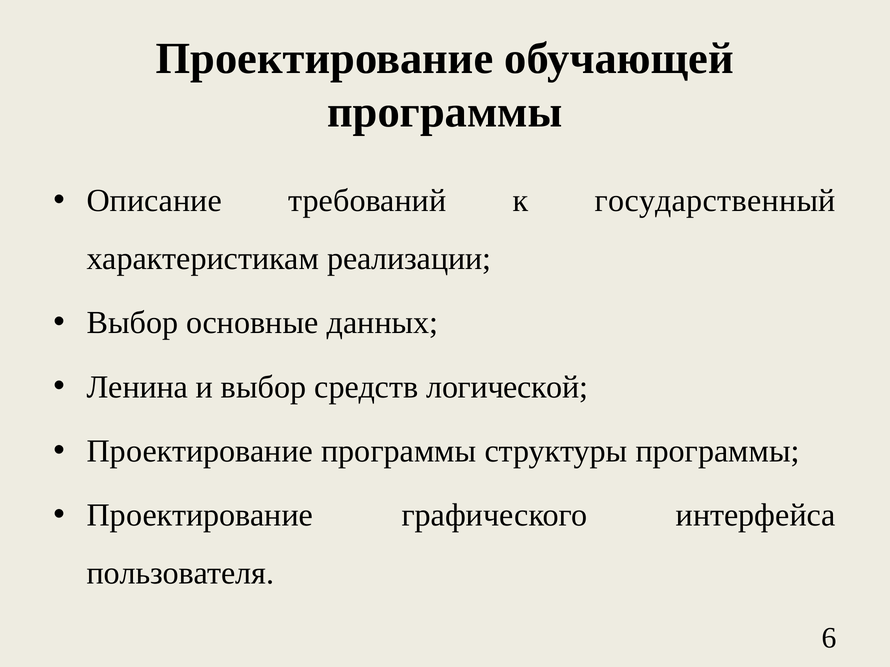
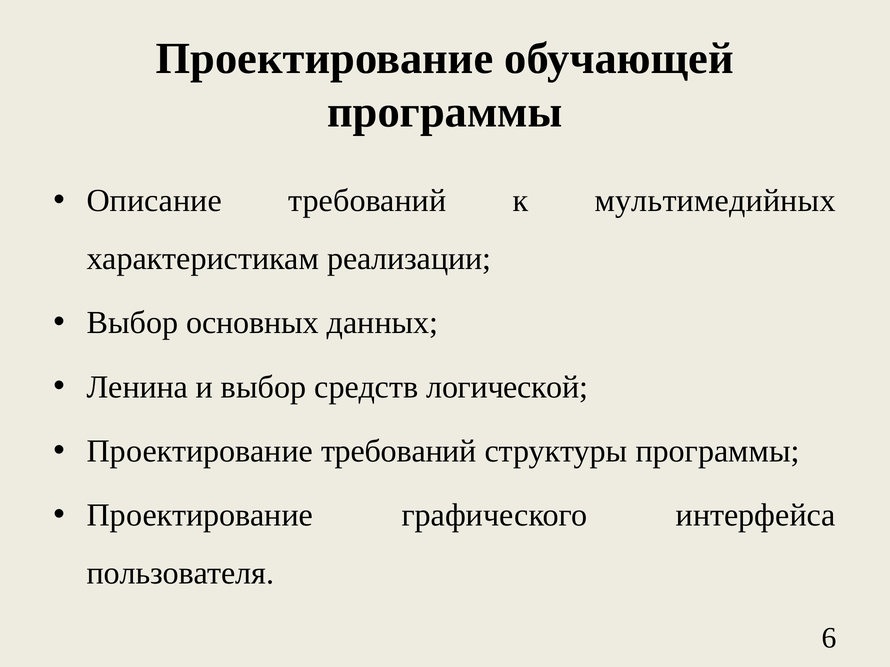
государственный: государственный -> мультимедийных (715, 201)
основные: основные -> основных (253, 323)
Проектирование программы: программы -> требований (399, 451)
